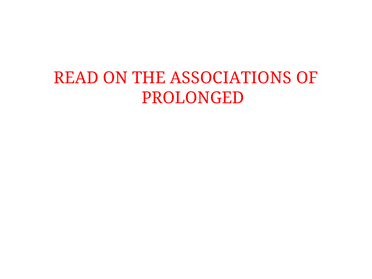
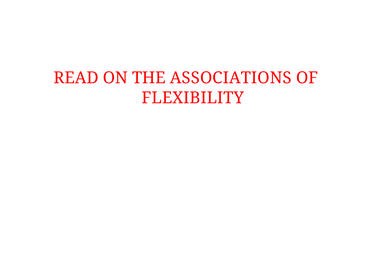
PROLONGED: PROLONGED -> FLEXIBILITY (193, 98)
